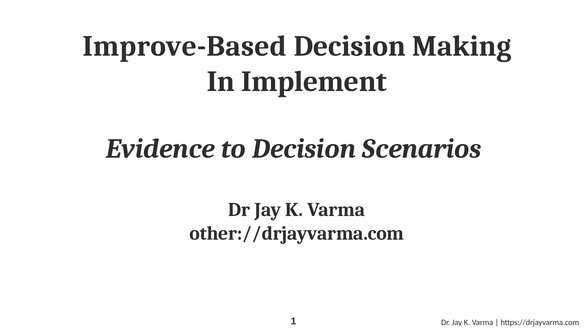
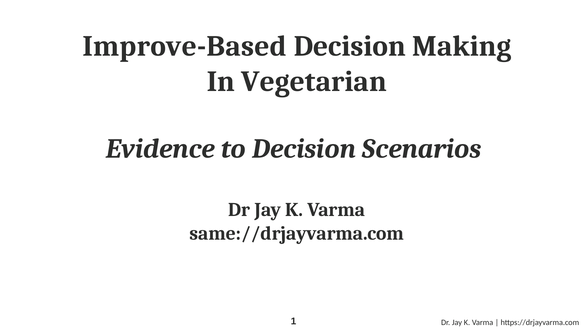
Implement: Implement -> Vegetarian (314, 81)
other://drjayvarma.com: other://drjayvarma.com -> same://drjayvarma.com (297, 233)
